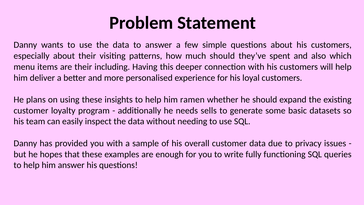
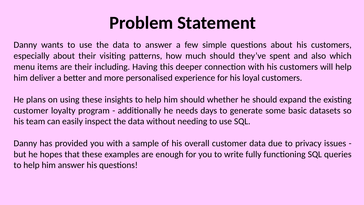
him ramen: ramen -> should (192, 99)
sells: sells -> days (209, 110)
